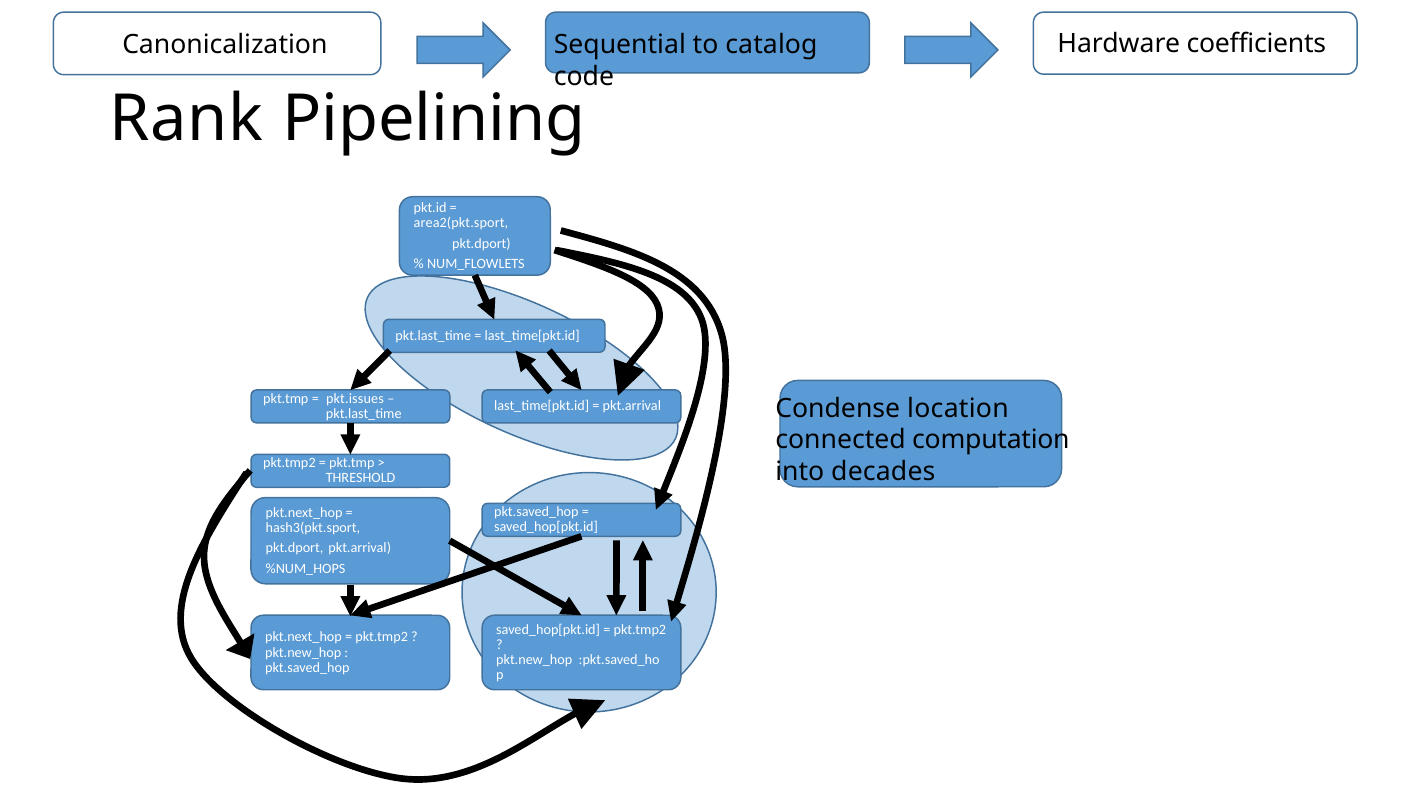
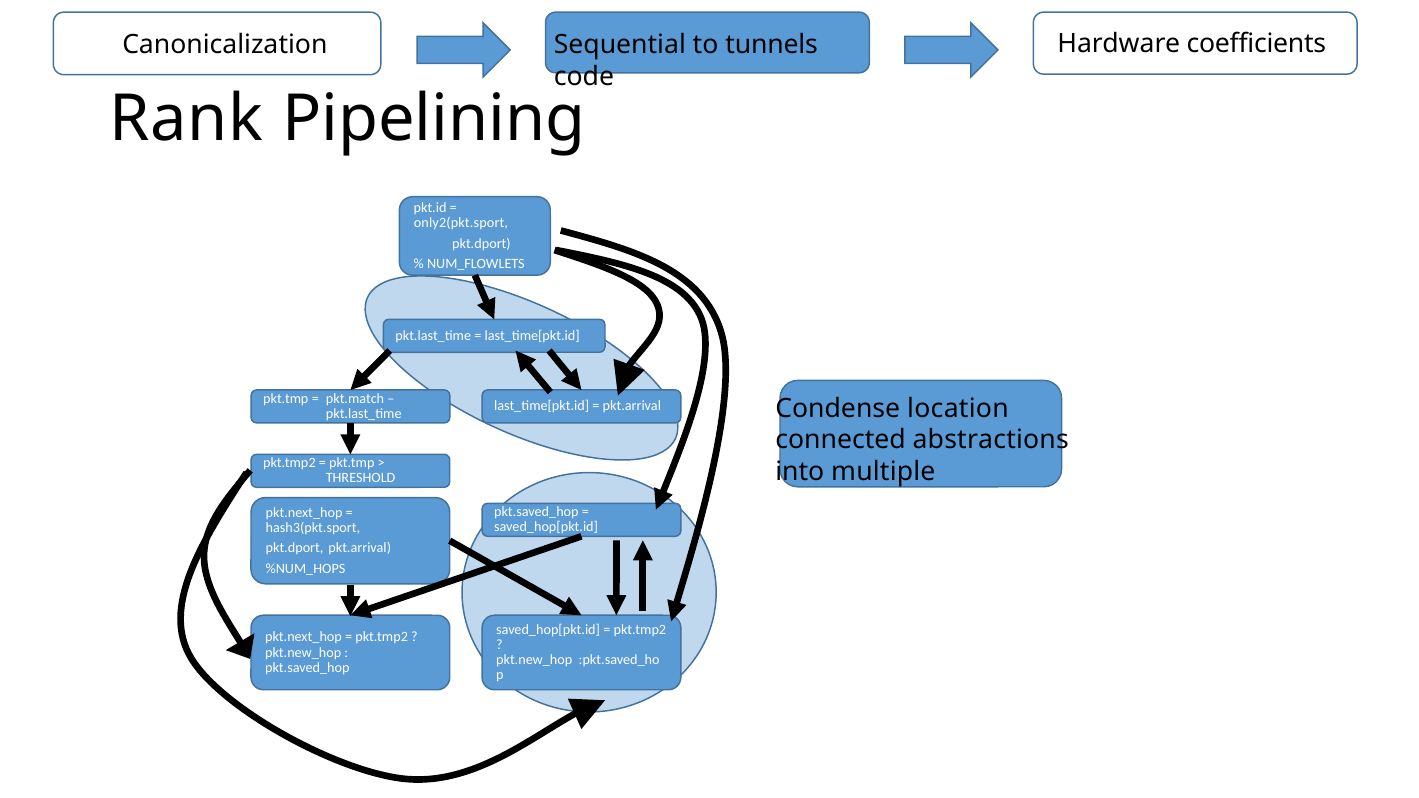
catalog: catalog -> tunnels (772, 45)
area2(pkt.sport: area2(pkt.sport -> only2(pkt.sport (461, 223)
pkt.issues: pkt.issues -> pkt.match (355, 399)
computation: computation -> abstractions (991, 440)
decades: decades -> multiple (883, 472)
